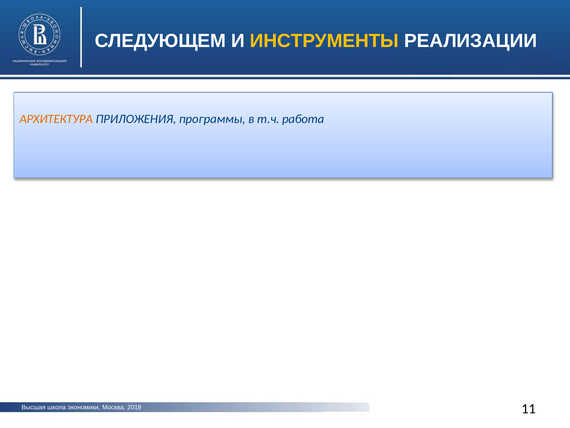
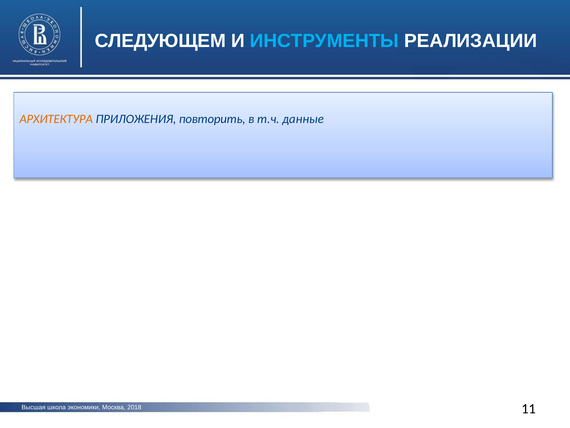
ИНСТРУМЕНТЫ colour: yellow -> light blue (324, 41)
программы: программы -> повторить (212, 119)
работа: работа -> данные (303, 119)
